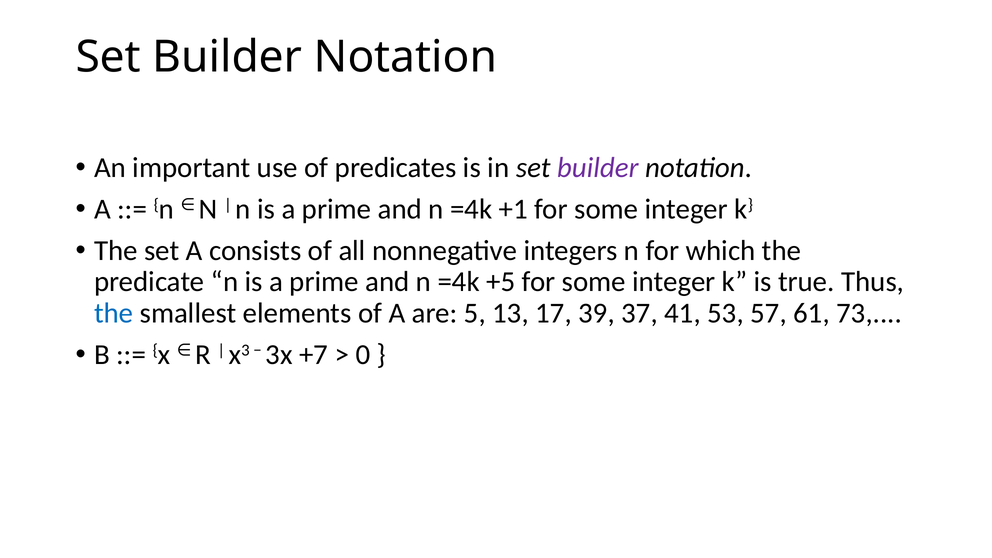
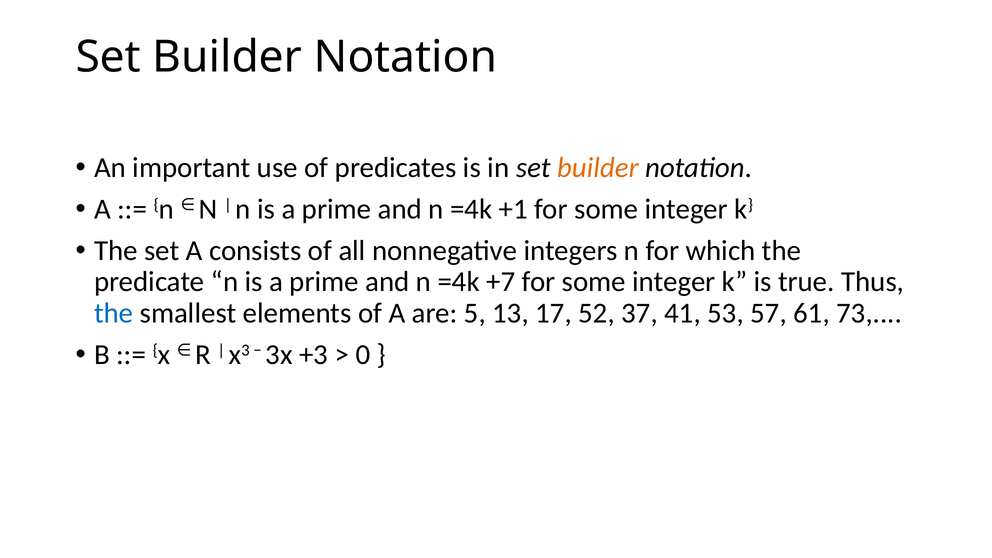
builder colour: purple -> orange (598, 168)
+5: +5 -> +7 (501, 282)
39: 39 -> 52 (597, 313)
+7: +7 -> +3 (314, 355)
